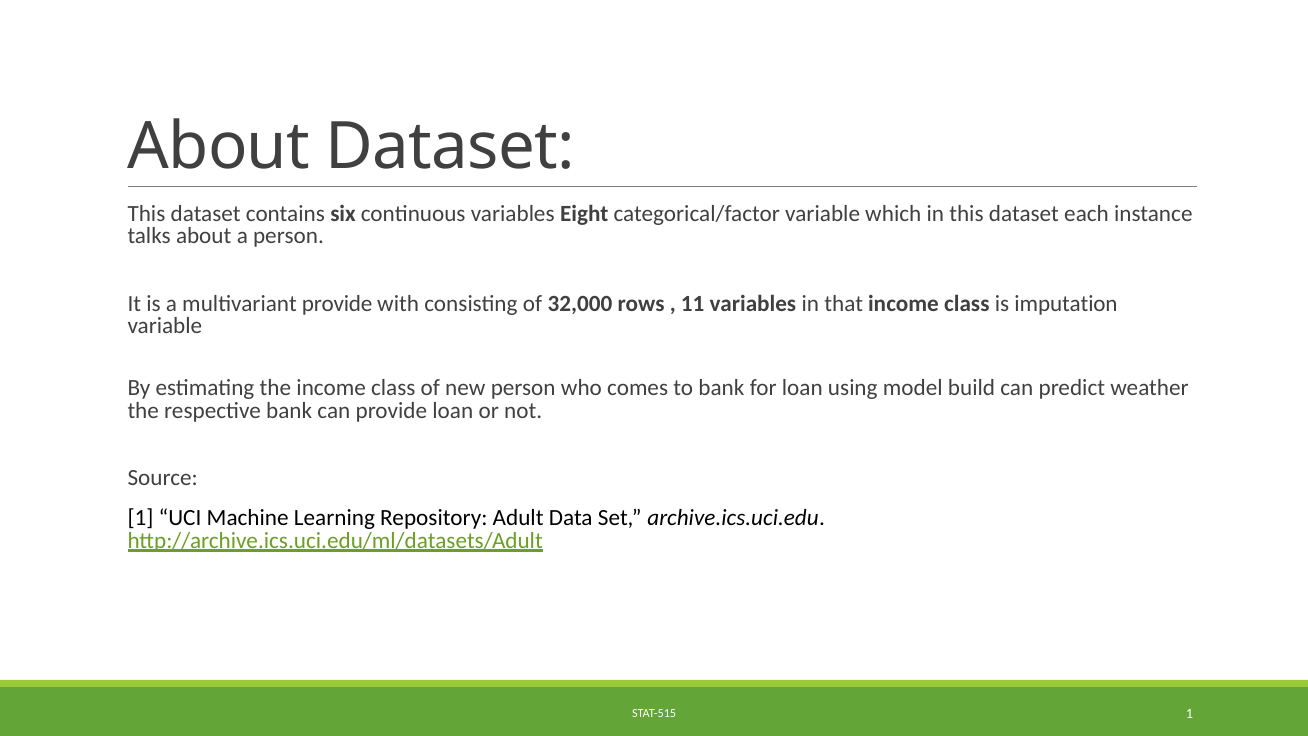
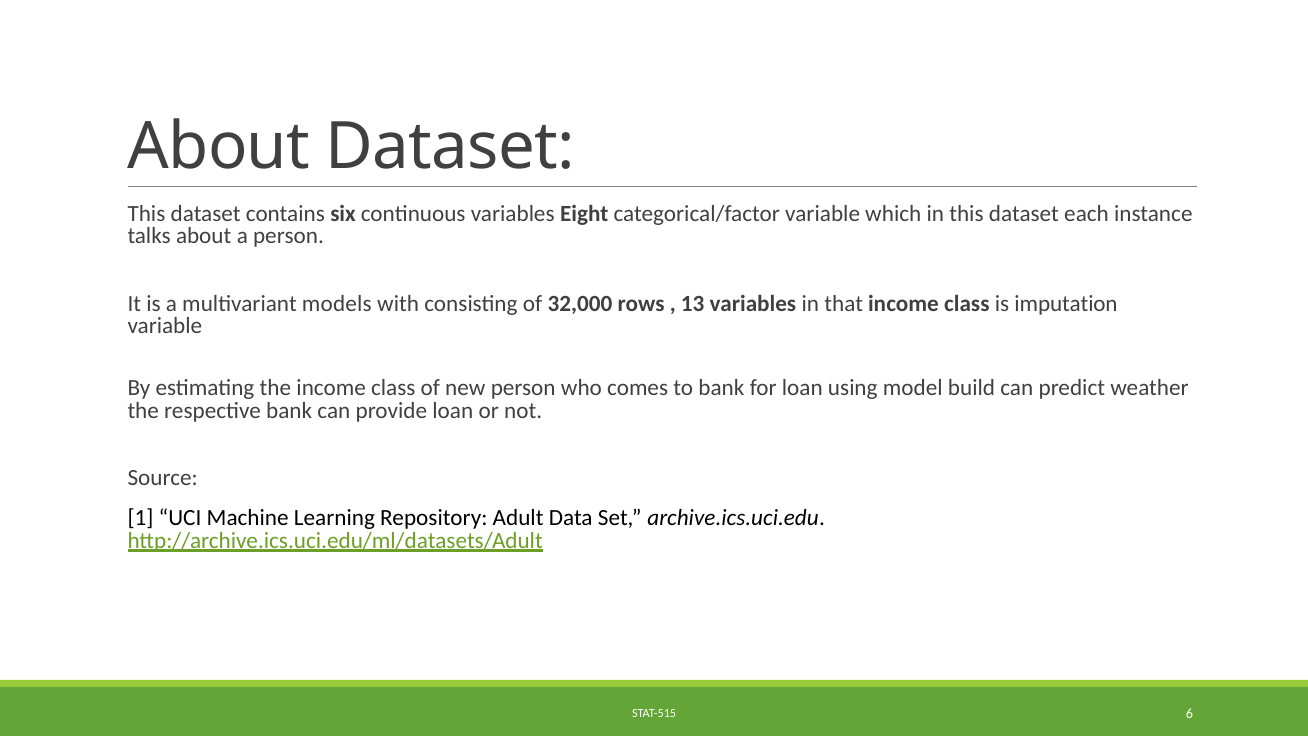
multivariant provide: provide -> models (337, 303)
11: 11 -> 13 (693, 303)
STAT-515 1: 1 -> 6 (1190, 713)
